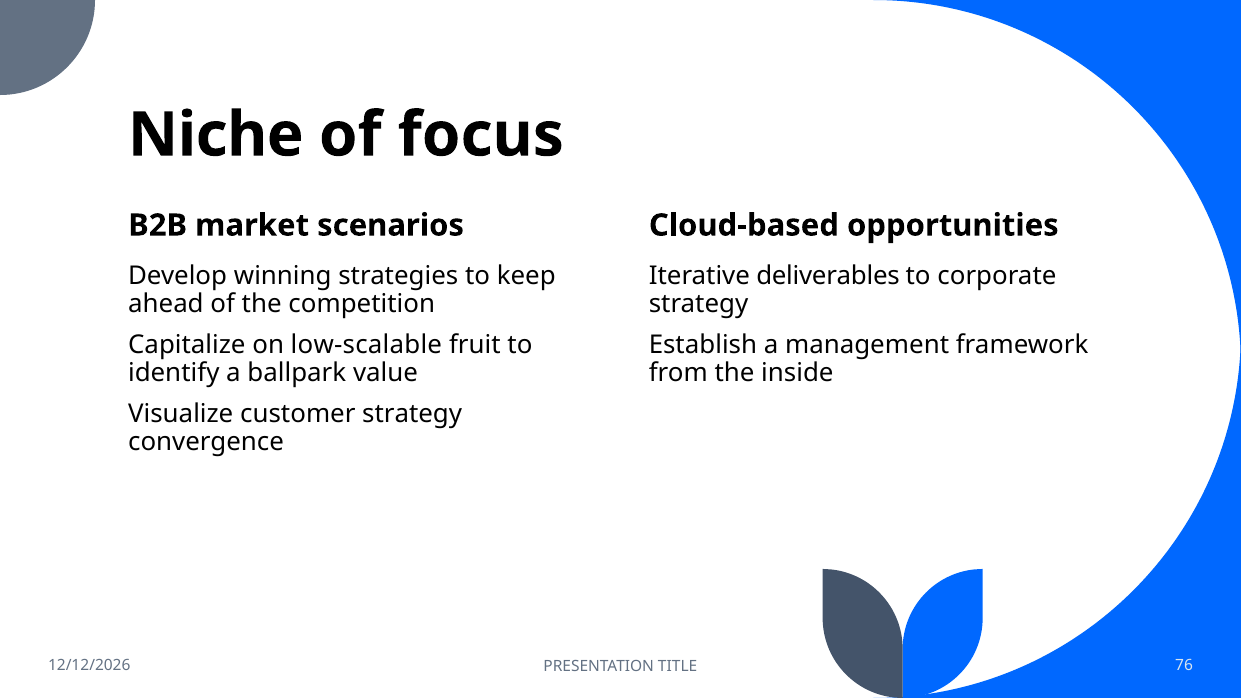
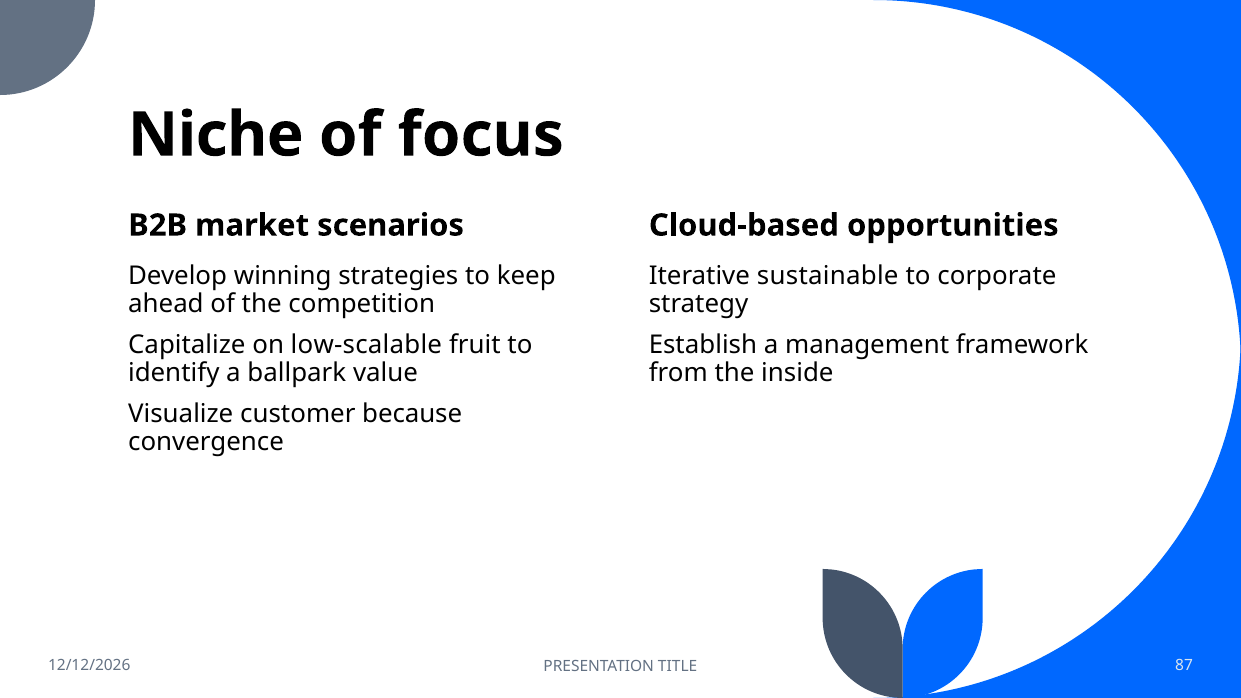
deliverables: deliverables -> sustainable (828, 276)
customer strategy: strategy -> because (412, 414)
76: 76 -> 87 (1184, 665)
